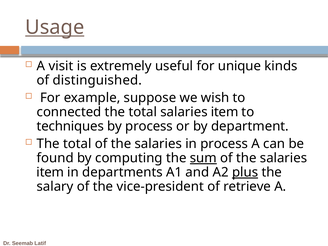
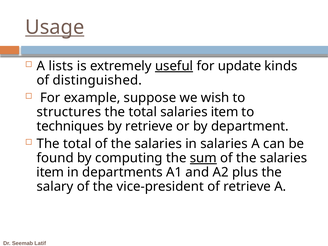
visit: visit -> lists (61, 66)
useful underline: none -> present (174, 66)
unique: unique -> update (240, 66)
connected: connected -> structures (69, 112)
by process: process -> retrieve (149, 126)
in process: process -> salaries (224, 144)
plus underline: present -> none (245, 172)
